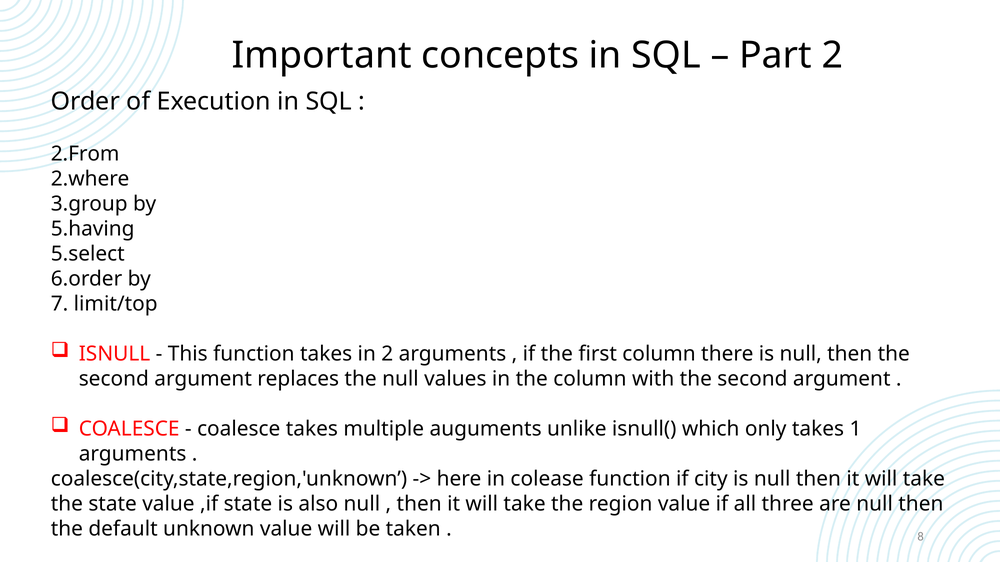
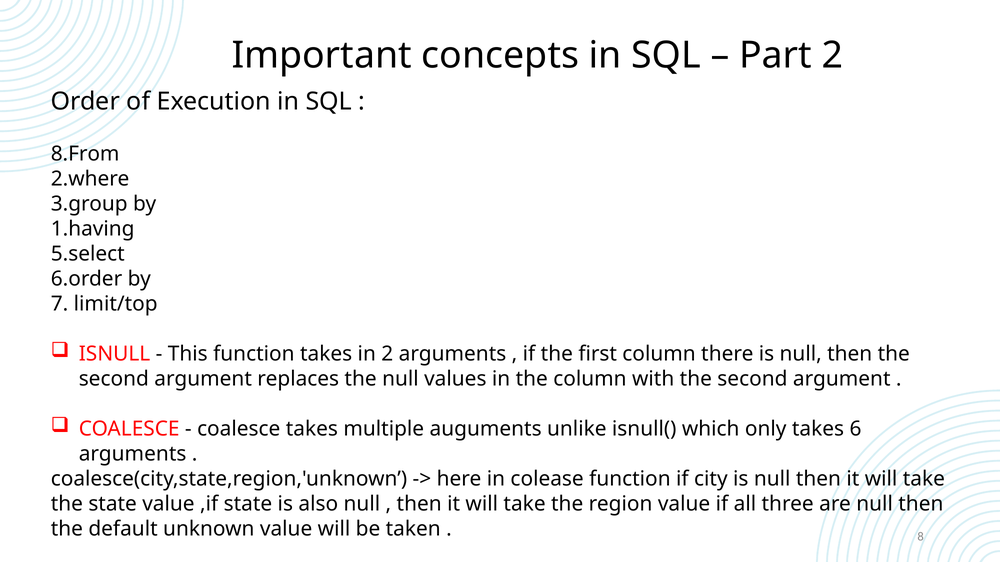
2.From: 2.From -> 8.From (85, 154)
5.having: 5.having -> 1.having (93, 229)
1: 1 -> 6 (856, 429)
